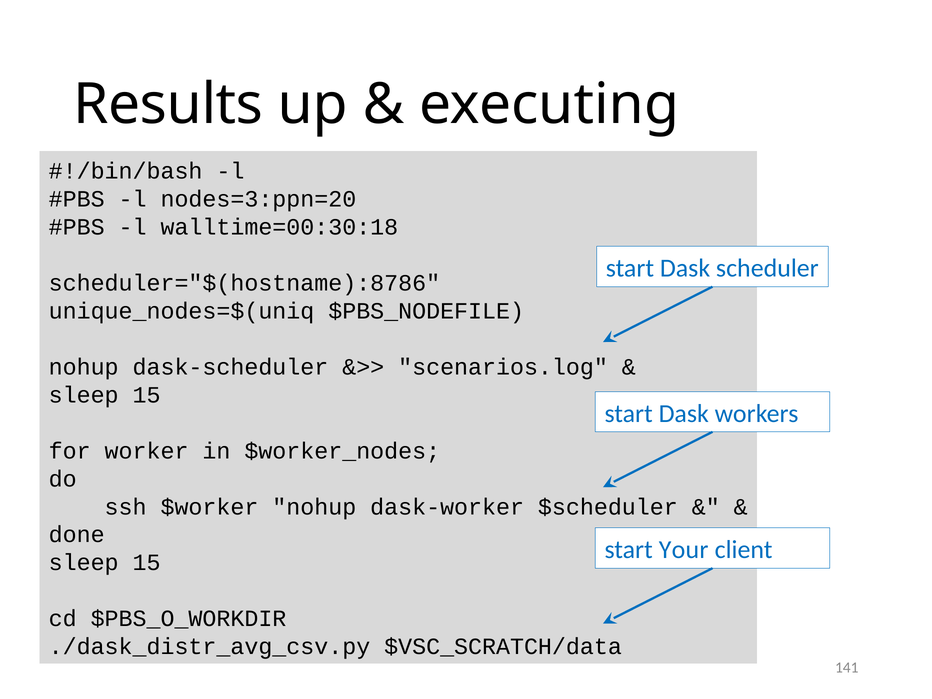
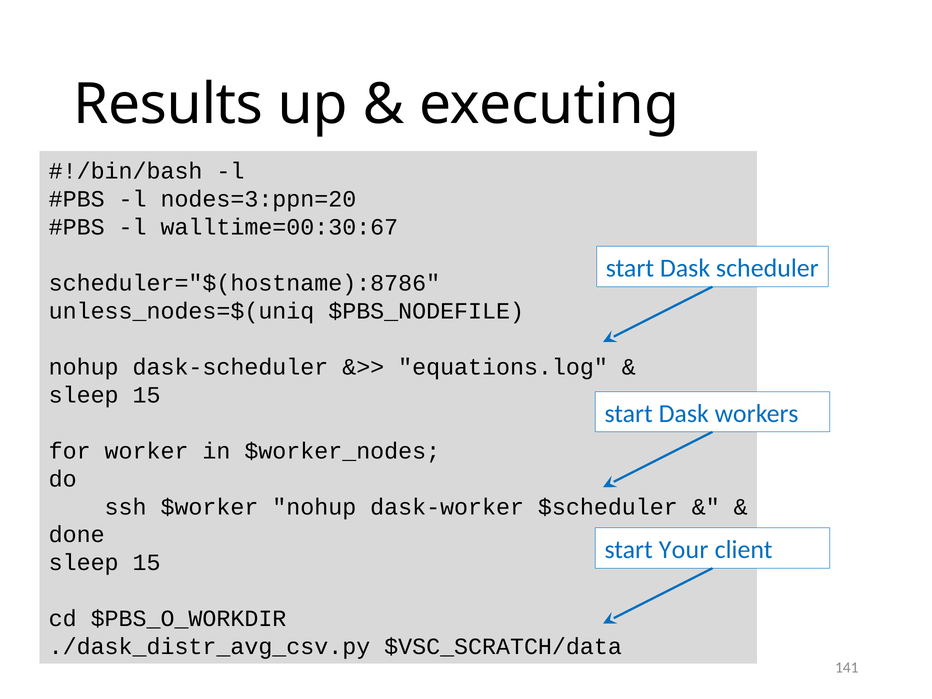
walltime=00:30:18: walltime=00:30:18 -> walltime=00:30:67 (279, 227)
unique_nodes=$(uniq: unique_nodes=$(uniq -> unless_nodes=$(uniq (182, 311)
scenarios.log: scenarios.log -> equations.log (503, 367)
